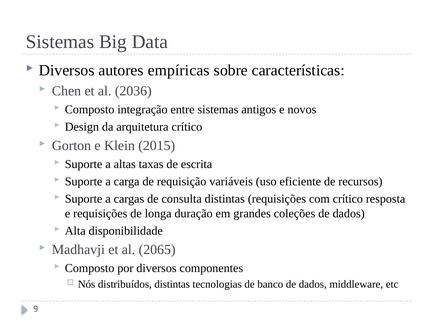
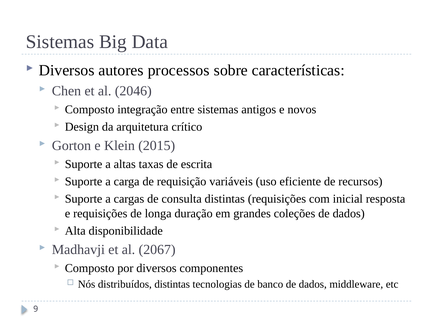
empíricas: empíricas -> processos (179, 70)
2036: 2036 -> 2046 (133, 91)
com crítico: crítico -> inicial (348, 199)
2065: 2065 -> 2067 (157, 249)
